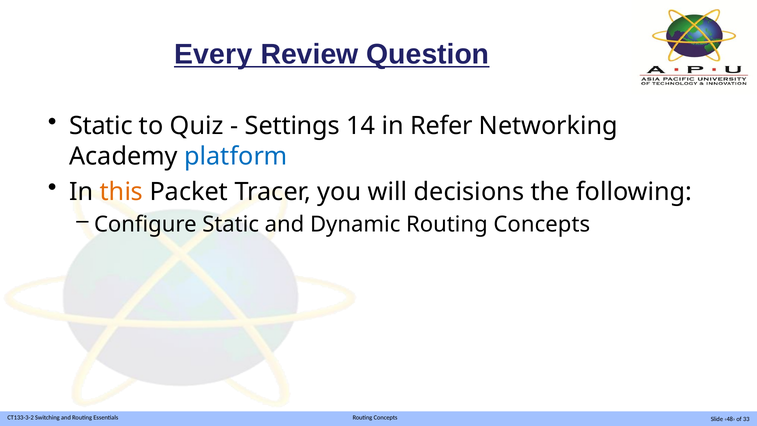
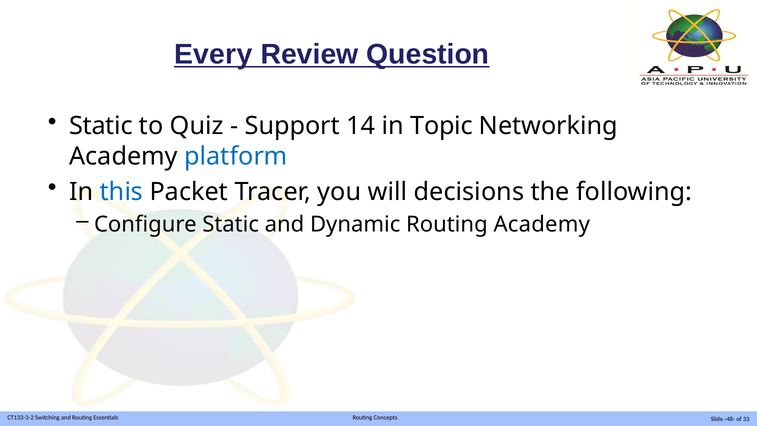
Settings: Settings -> Support (292, 126)
Refer: Refer -> Topic (442, 126)
this colour: orange -> blue (121, 192)
Dynamic Routing Concepts: Concepts -> Academy (542, 224)
